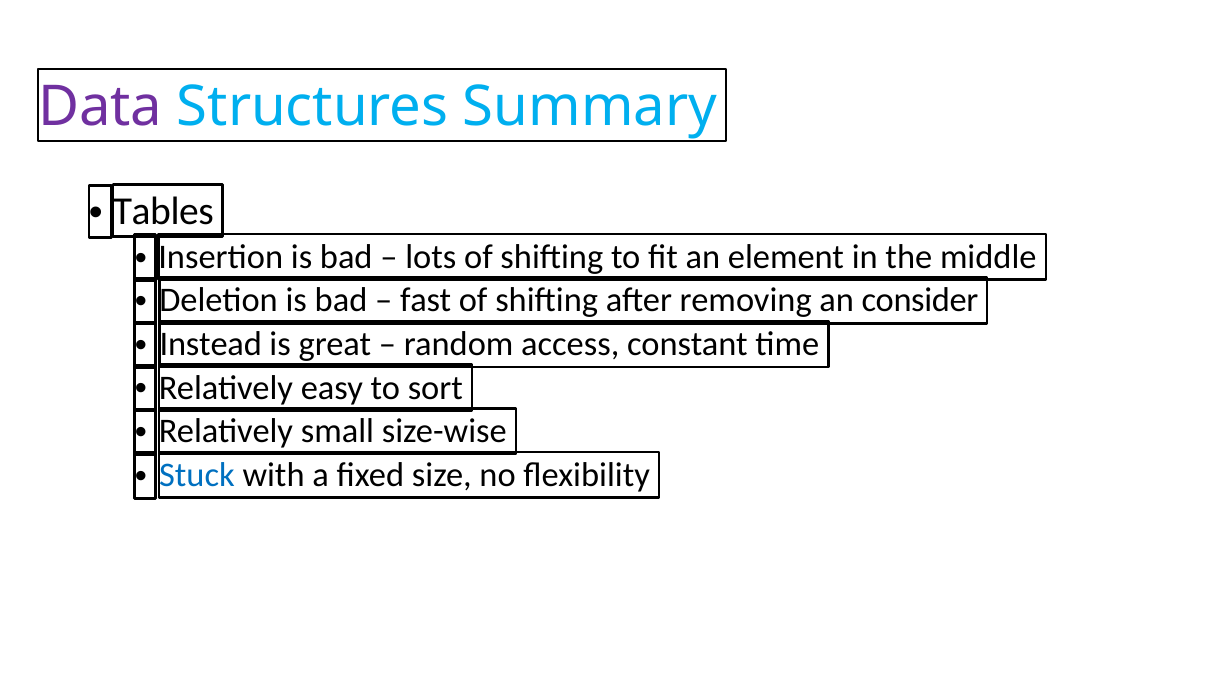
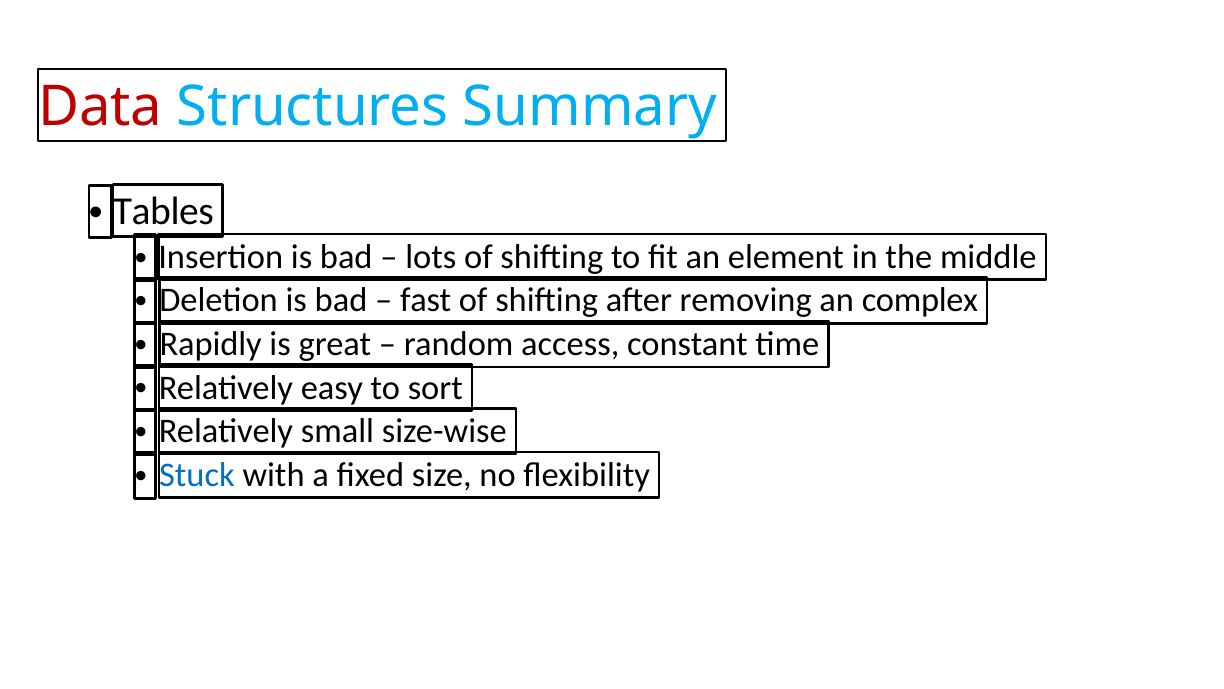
Data colour: purple -> red (100, 107)
consider: consider -> complex (920, 300)
Instead: Instead -> Rapidly (211, 344)
